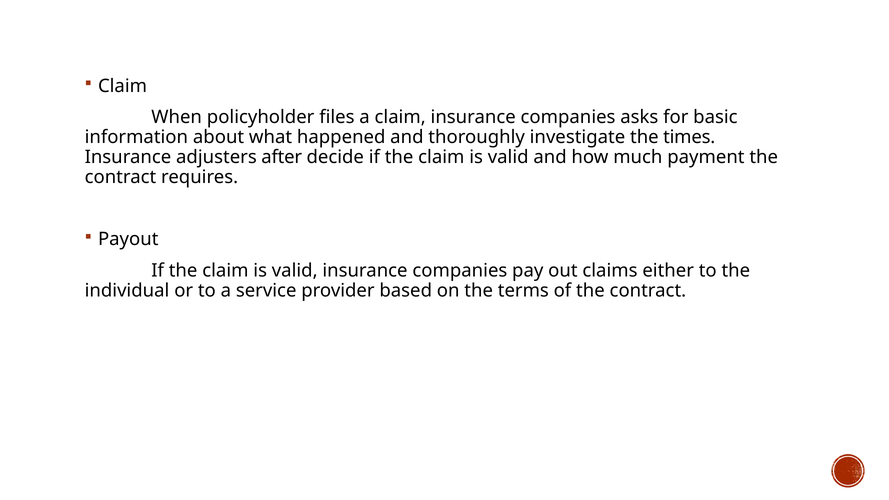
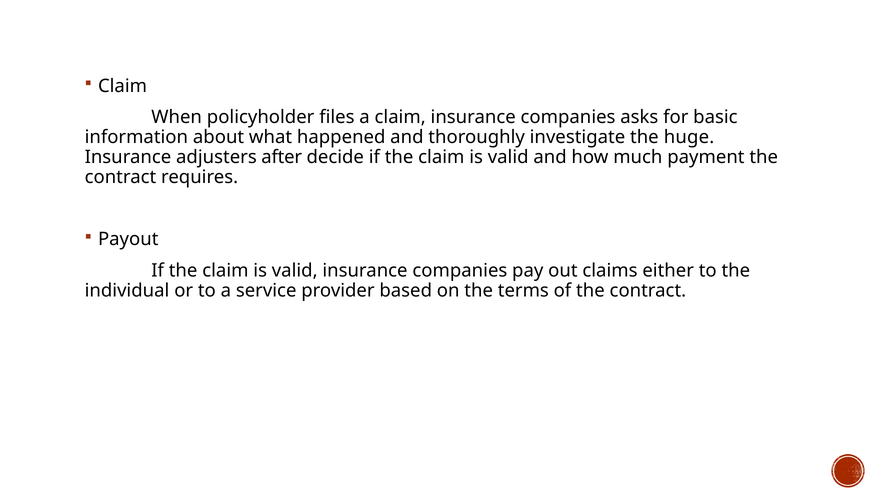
times: times -> huge (689, 137)
